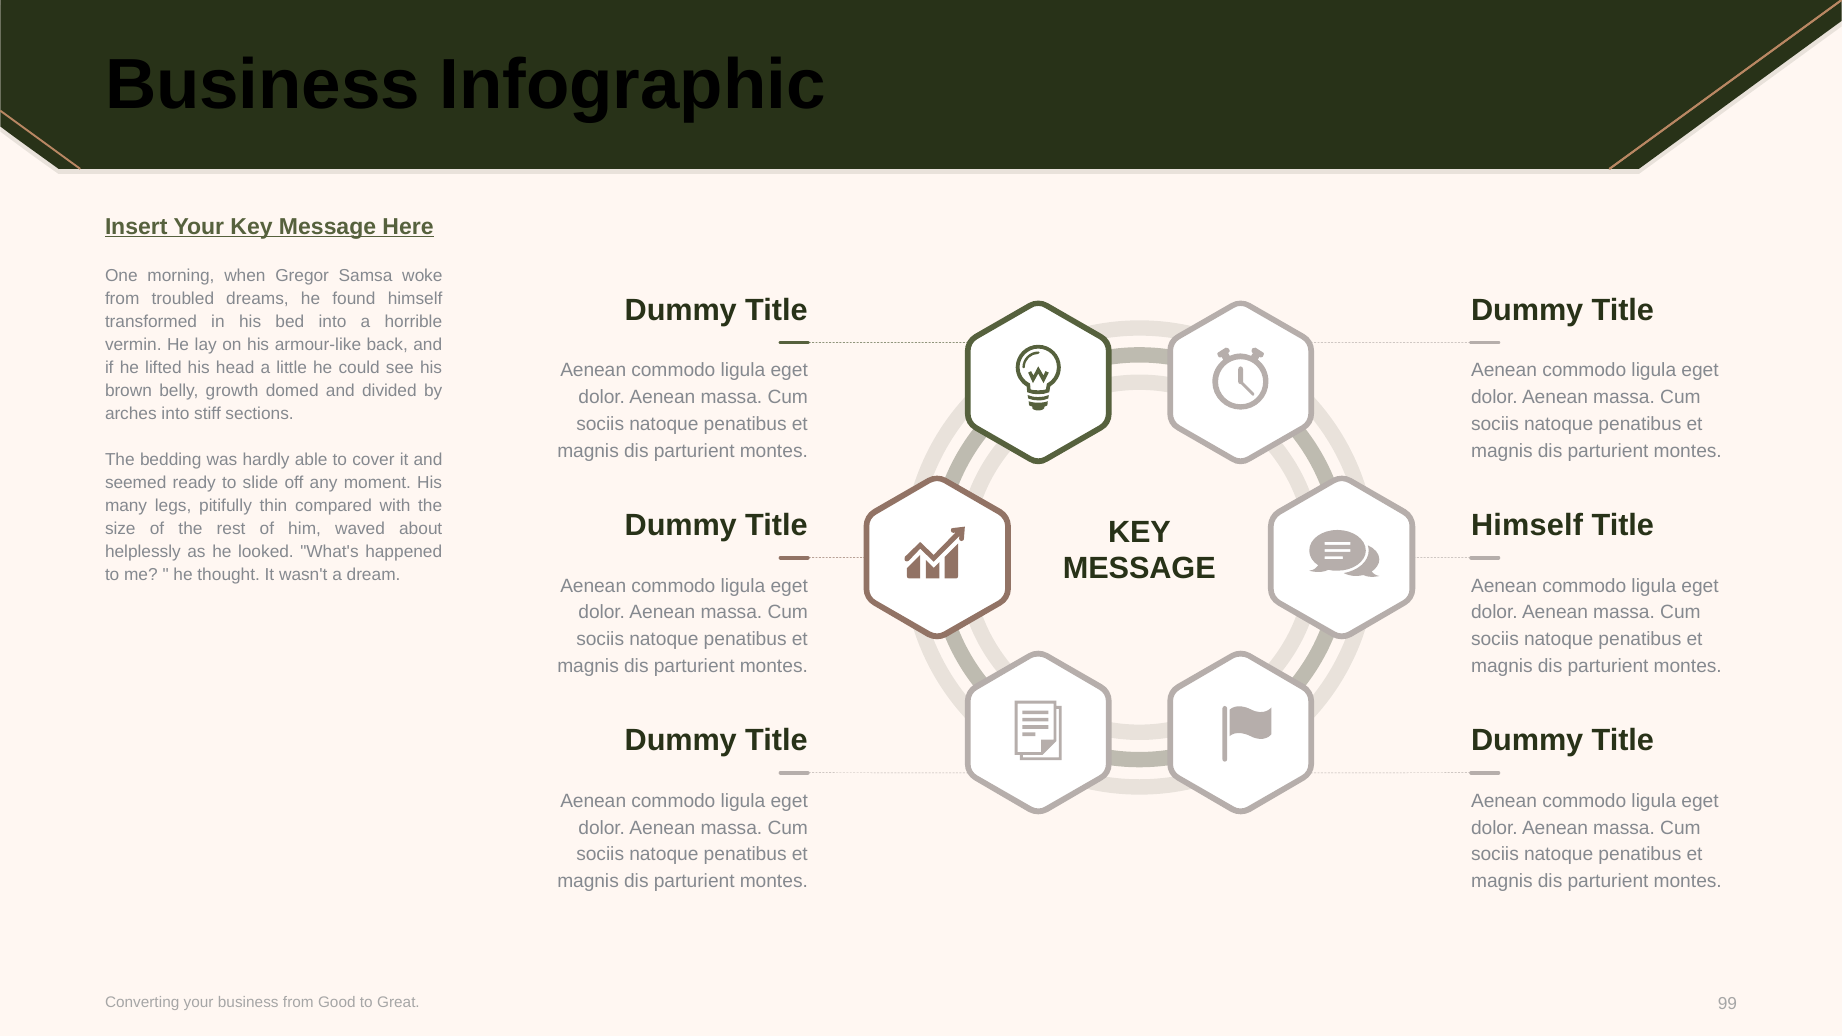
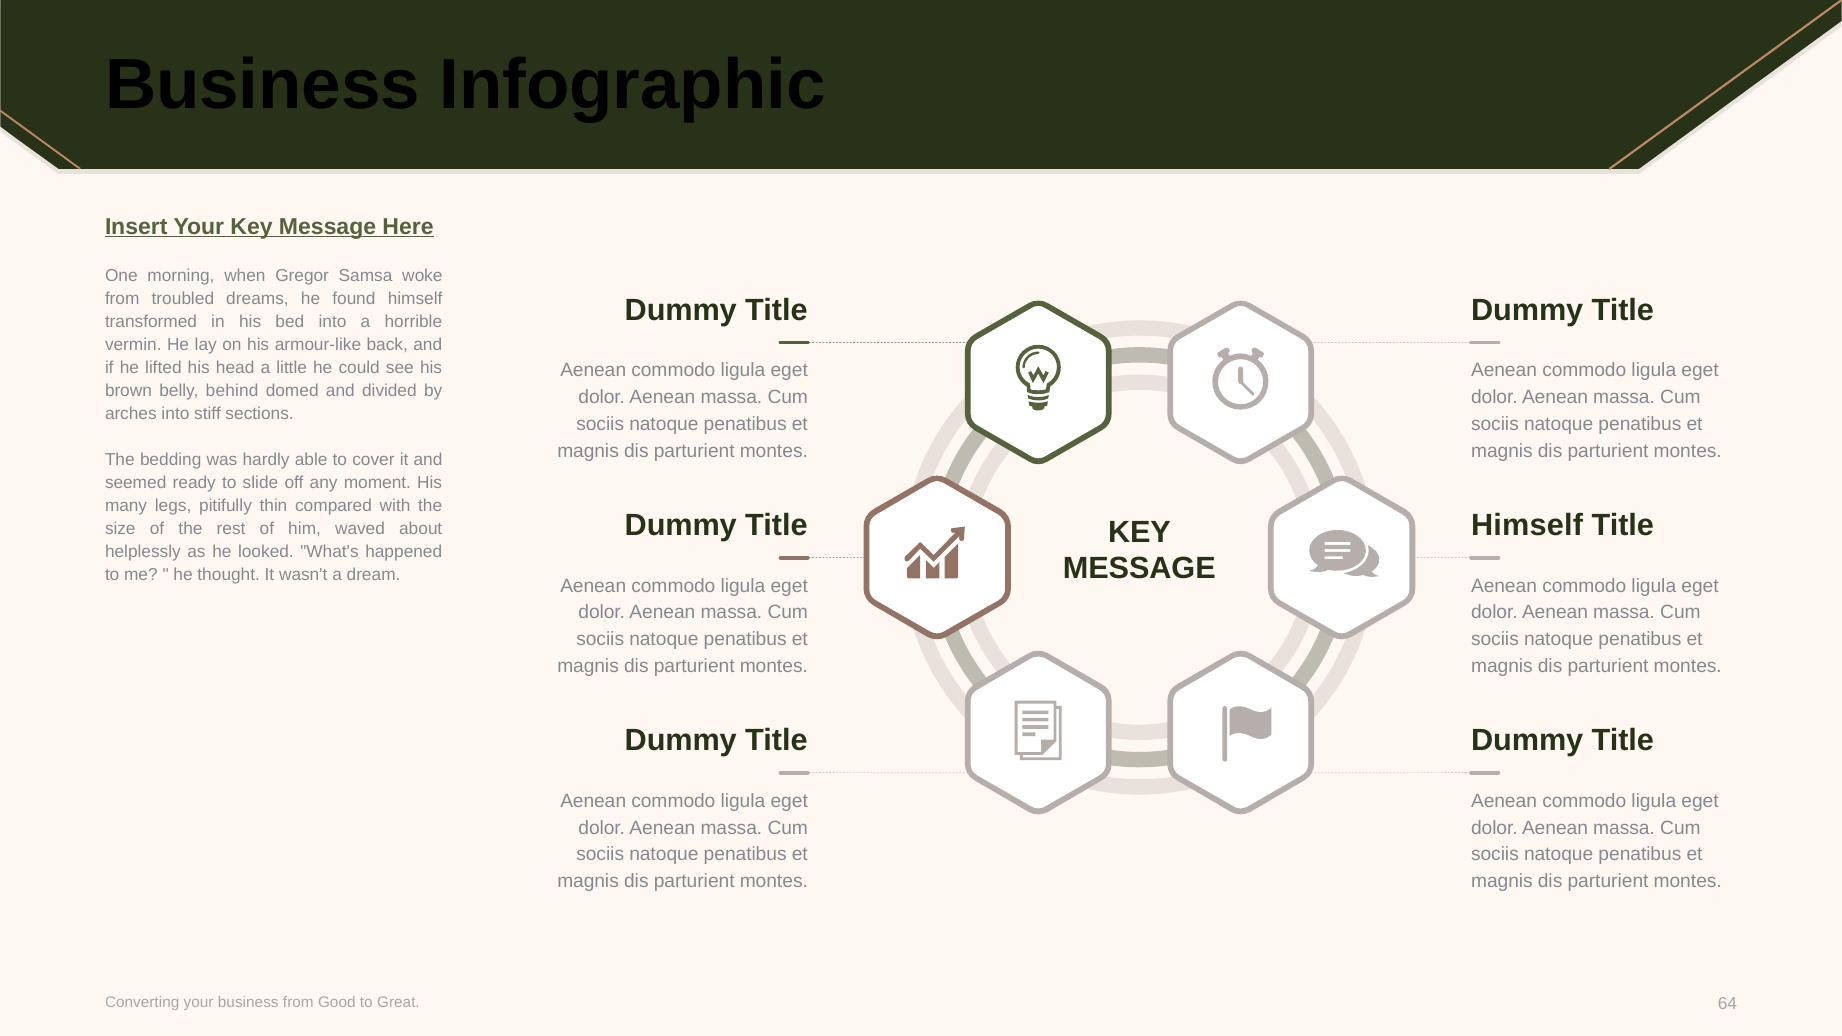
growth: growth -> behind (232, 391)
99: 99 -> 64 (1727, 1004)
